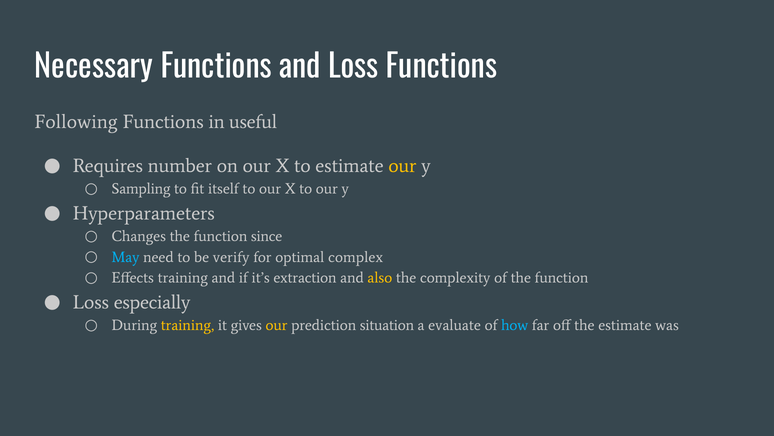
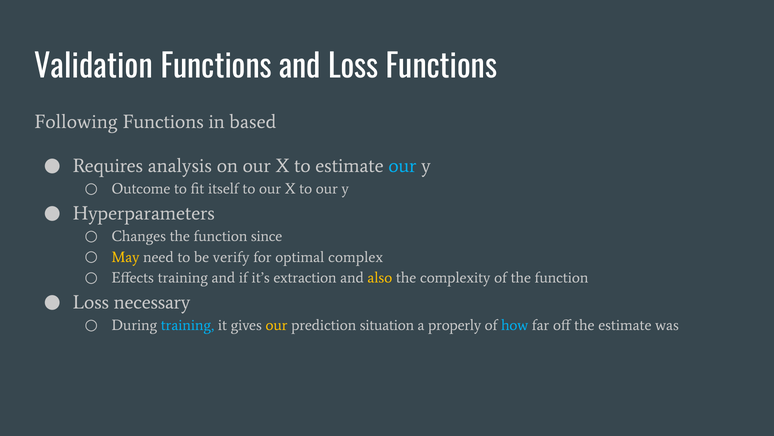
Necessary: Necessary -> Validation (94, 67)
useful: useful -> based (253, 122)
number: number -> analysis (180, 166)
our colour: yellow -> light blue (402, 166)
Sampling: Sampling -> Outcome (141, 189)
May colour: light blue -> yellow (125, 257)
especially: especially -> necessary (152, 302)
training colour: yellow -> light blue (187, 325)
evaluate: evaluate -> properly (455, 325)
